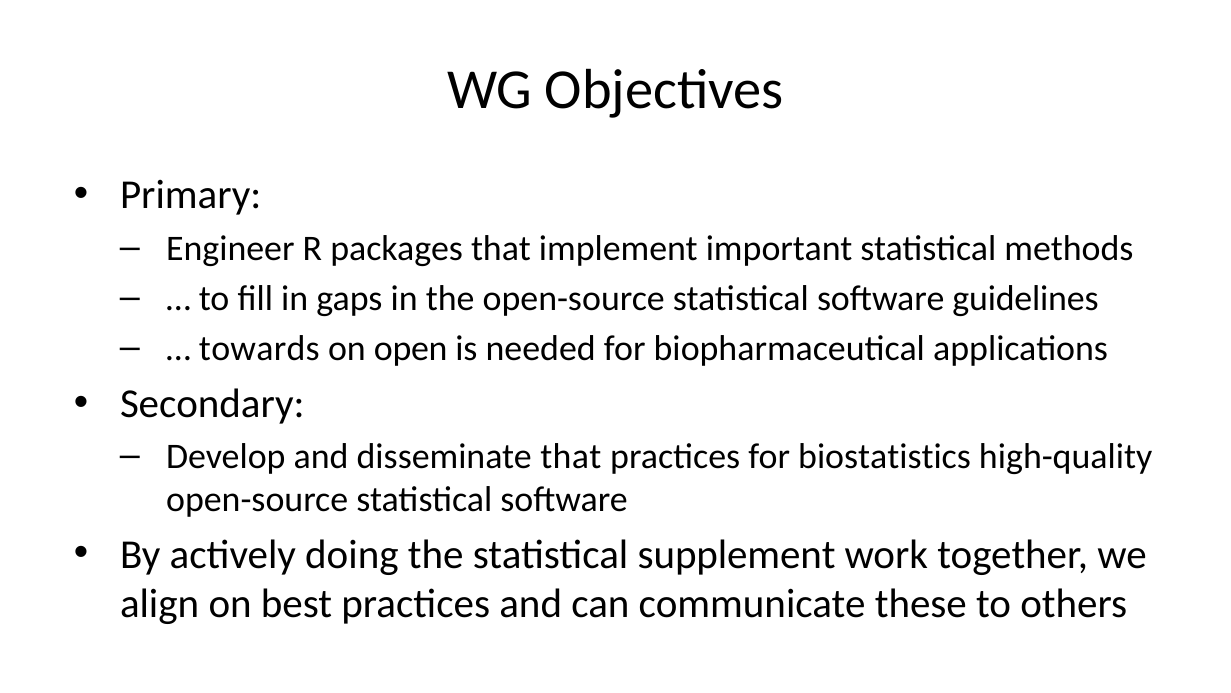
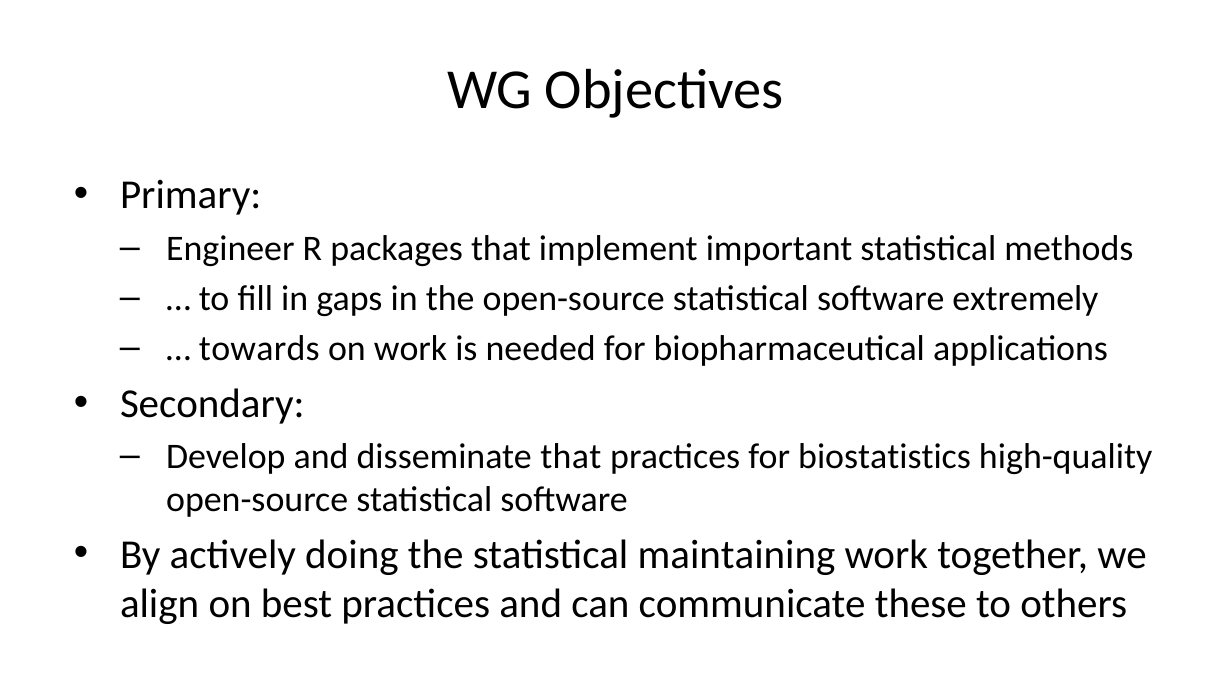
guidelines: guidelines -> extremely (1025, 298)
on open: open -> work (411, 349)
supplement: supplement -> maintaining (737, 554)
